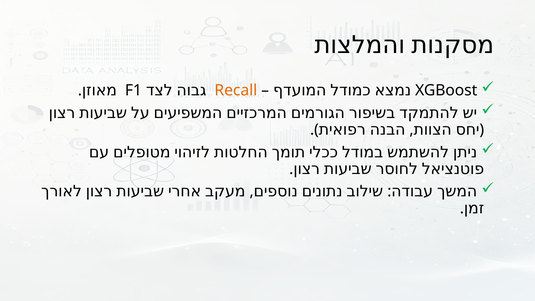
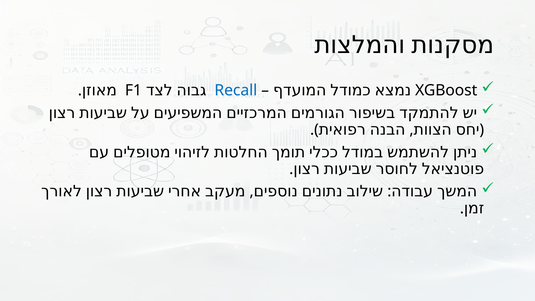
Recall colour: orange -> blue (236, 90)
